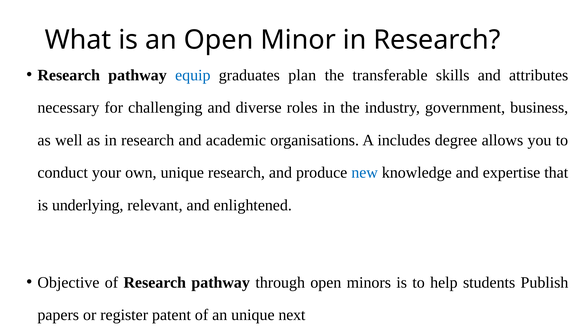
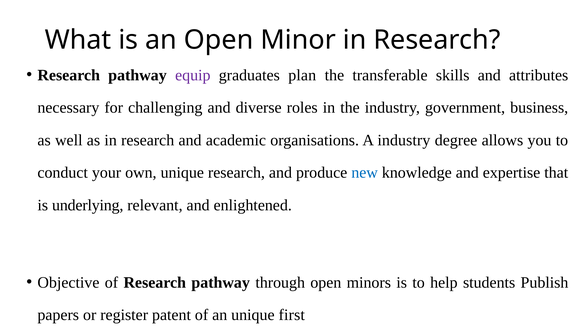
equip colour: blue -> purple (193, 75)
A includes: includes -> industry (404, 140)
next: next -> first (292, 315)
